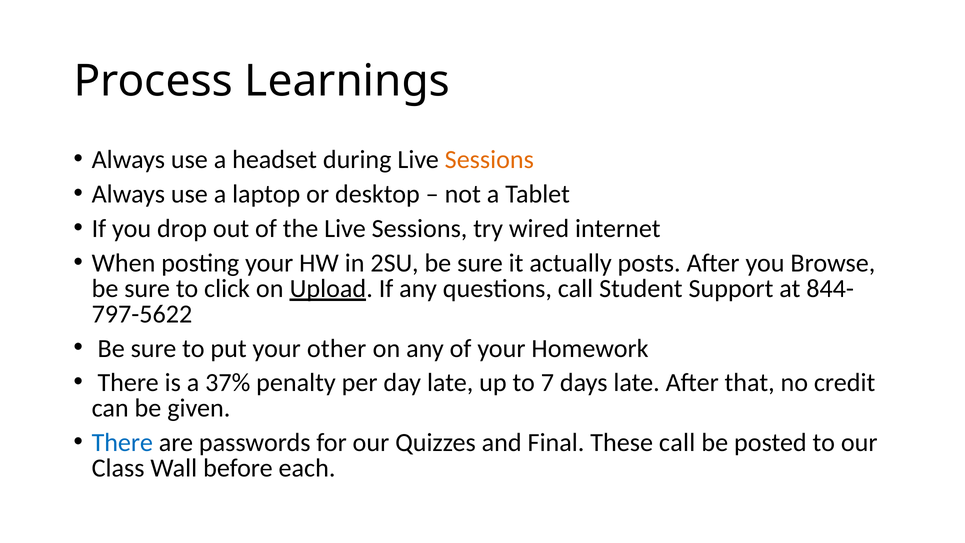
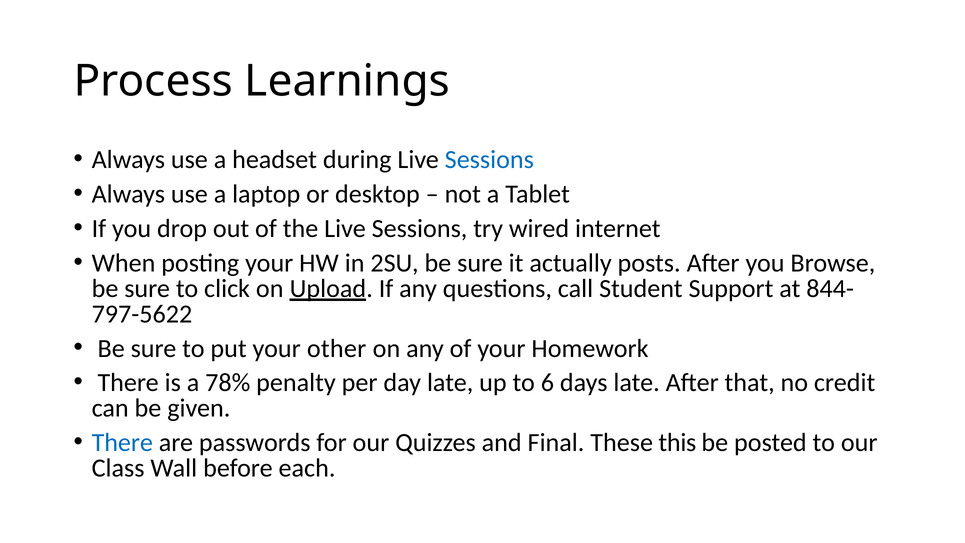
Sessions colour: orange -> blue (489, 160)
37%: 37% -> 78% (228, 383)
7: 7 -> 6 (547, 383)
These call: call -> this (677, 442)
